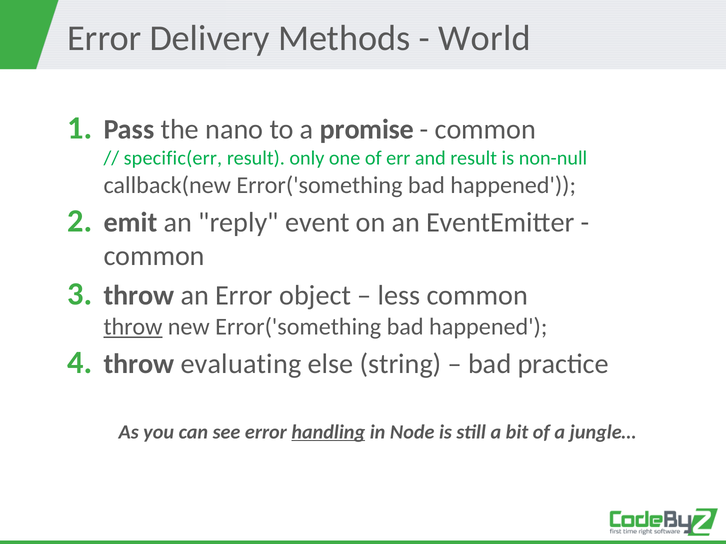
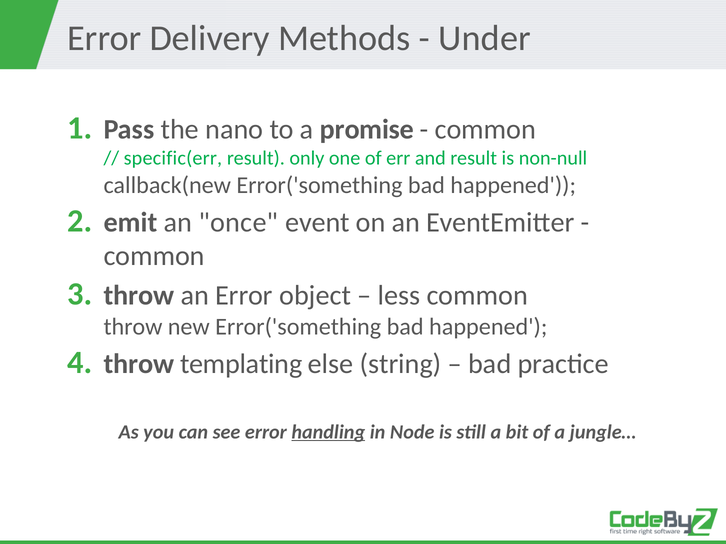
World: World -> Under (484, 39)
reply: reply -> once (238, 223)
throw underline: present -> none (133, 327)
evaluating: evaluating -> templating (241, 364)
